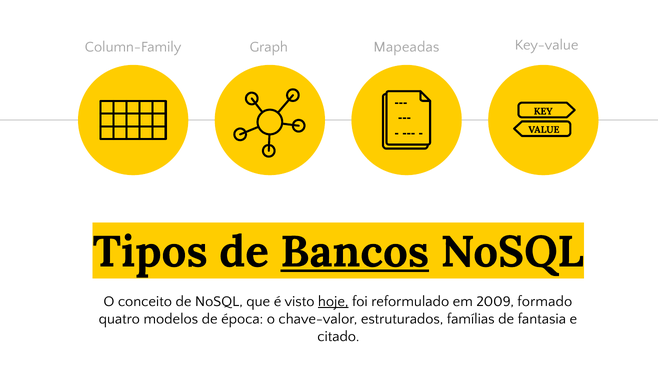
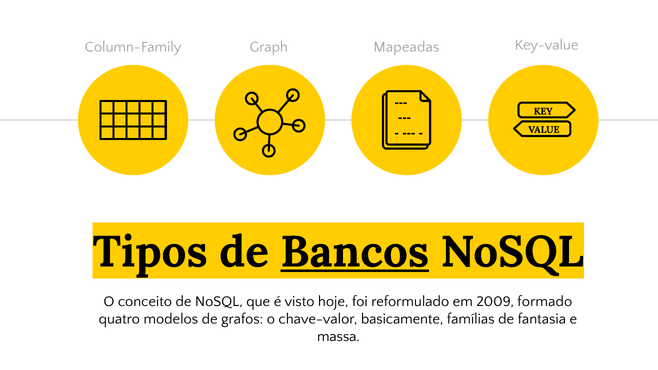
hoje underline: present -> none (333, 301)
época: época -> grafos (242, 319)
estruturados: estruturados -> basicamente (402, 319)
citado: citado -> massa (338, 336)
